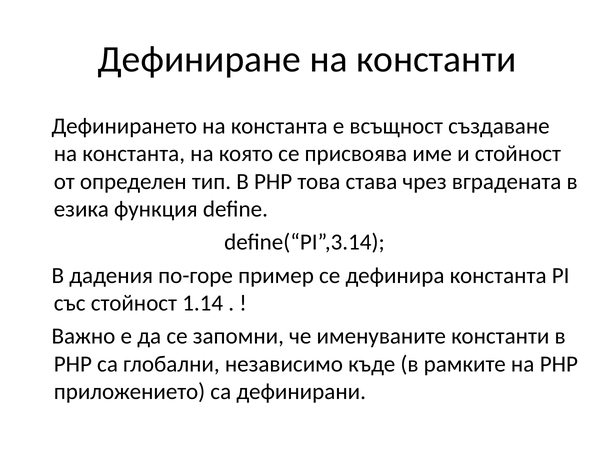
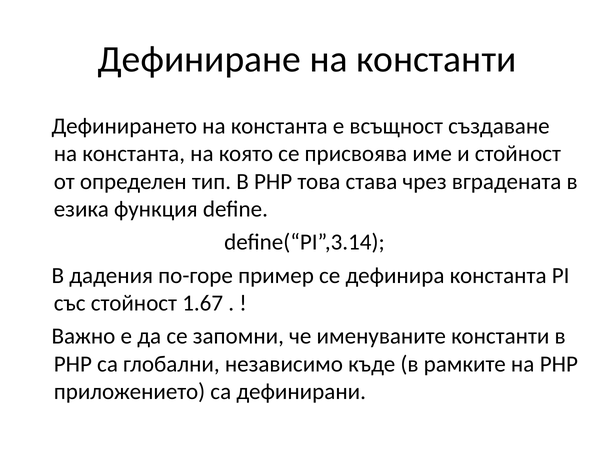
1.14: 1.14 -> 1.67 (203, 303)
